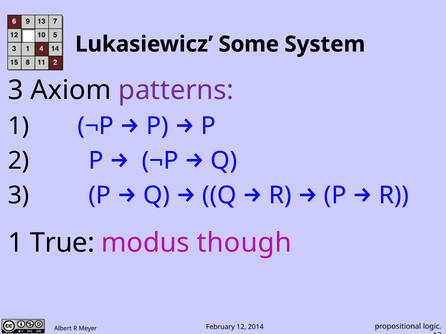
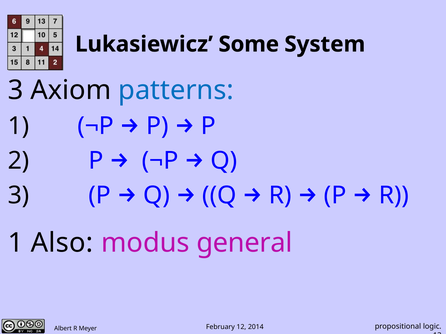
patterns colour: purple -> blue (176, 90)
True: True -> Also (62, 243)
though: though -> general (245, 243)
